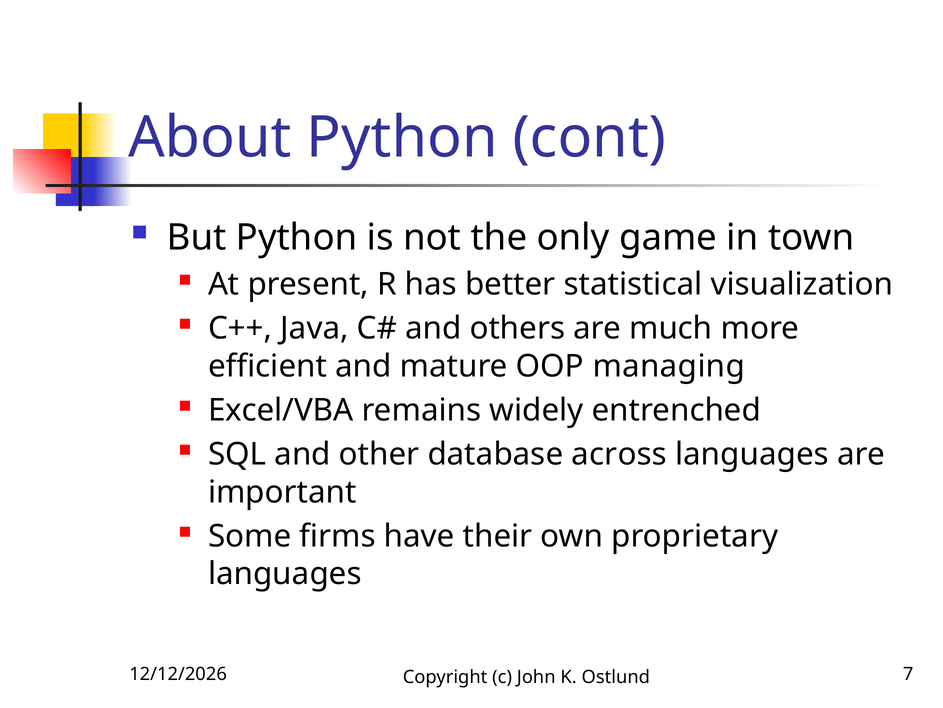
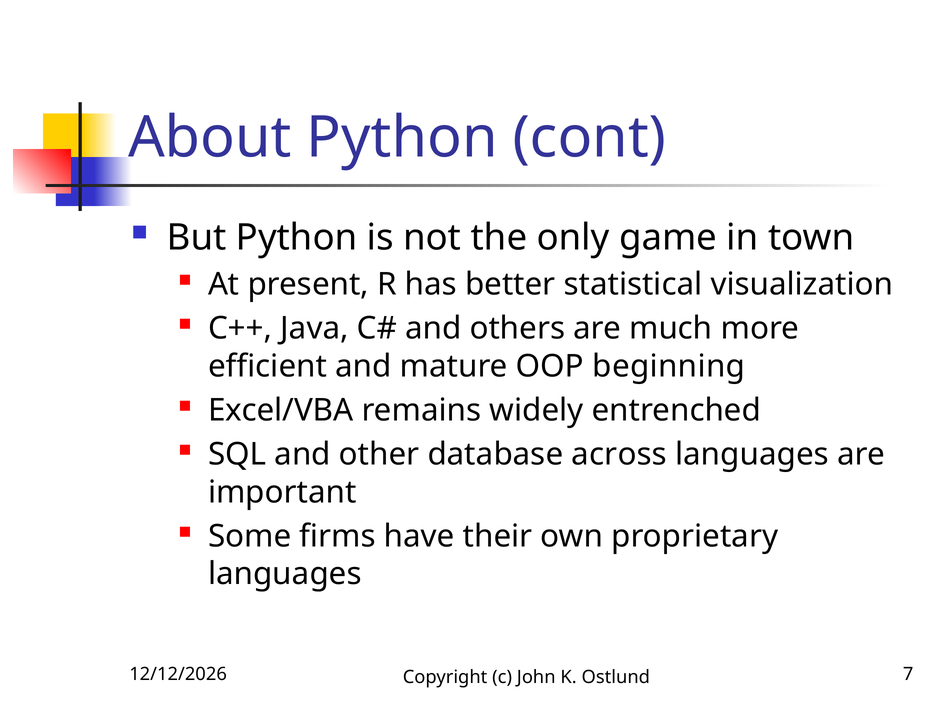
managing: managing -> beginning (669, 366)
